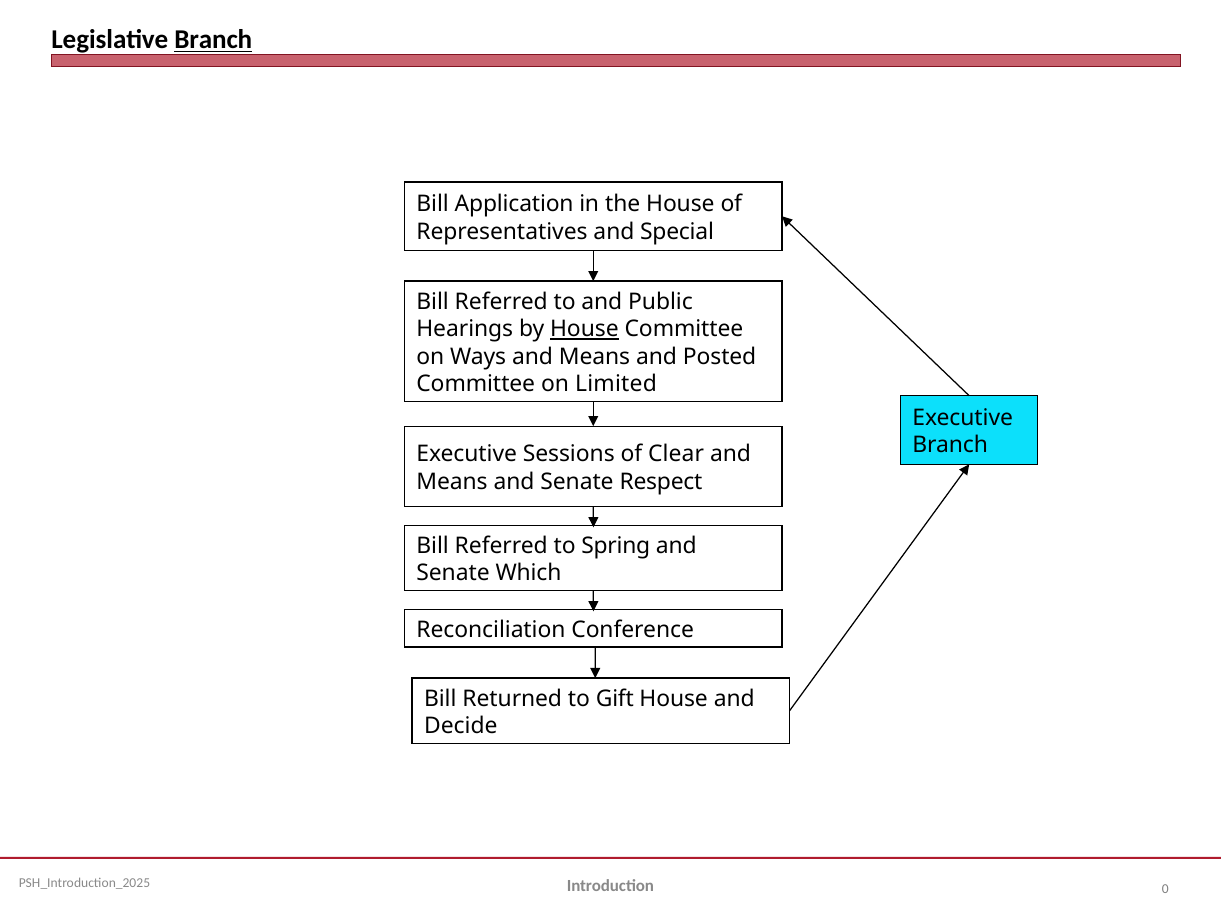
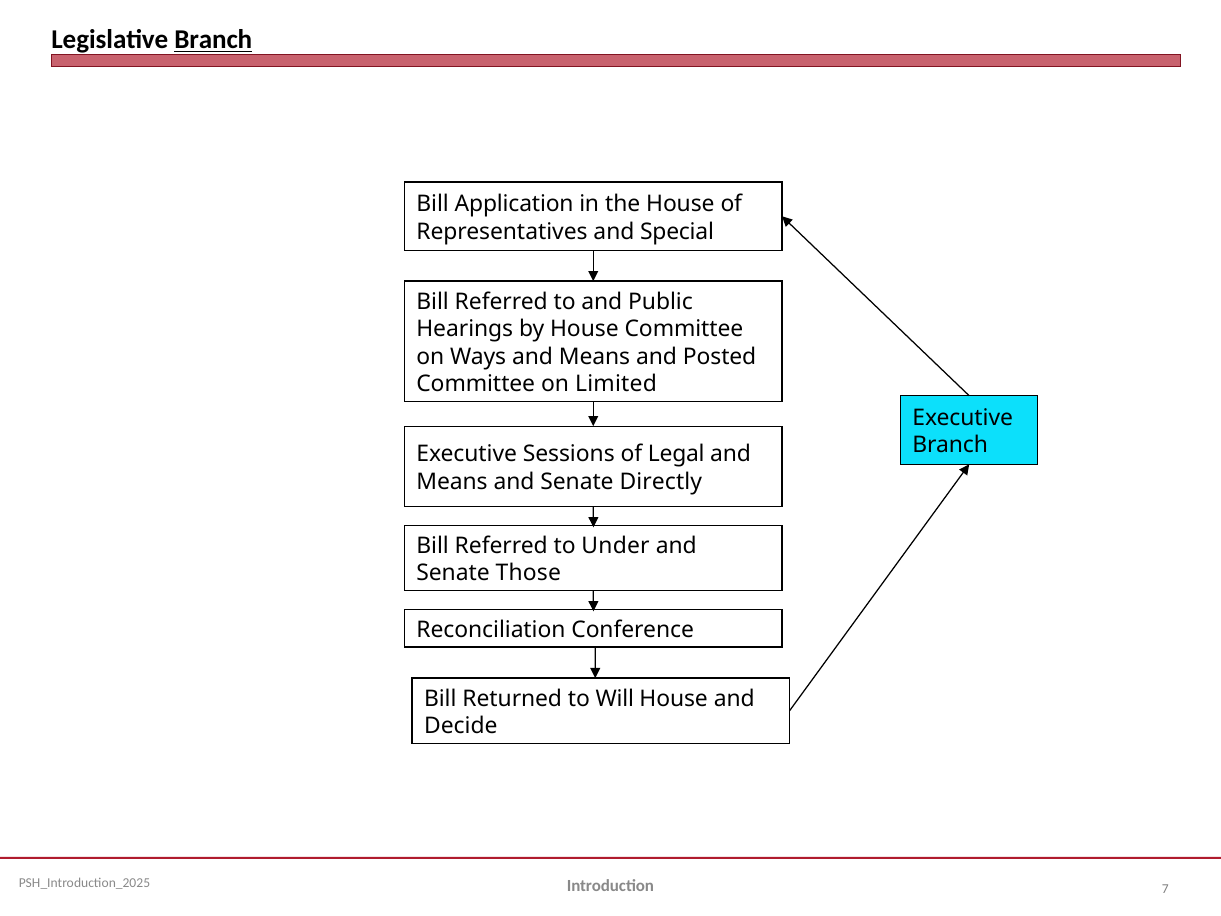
House underline: present -> none (584, 329)
Clear: Clear -> Legal (676, 454)
Respect: Respect -> Directly (661, 482)
Spring: Spring -> Under (616, 546)
Which: Which -> Those (528, 573)
Gift: Gift -> Will (615, 698)
0: 0 -> 7 (1165, 889)
